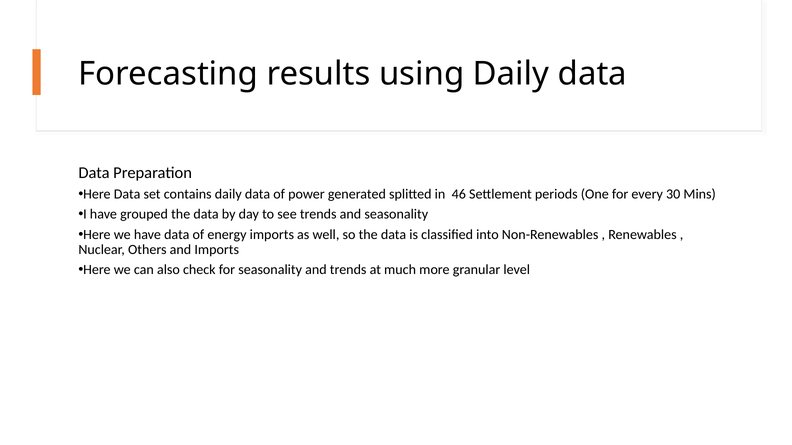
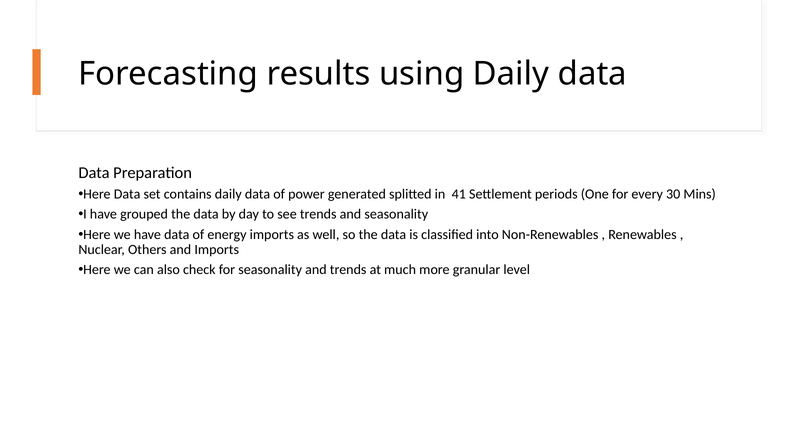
46: 46 -> 41 (459, 194)
